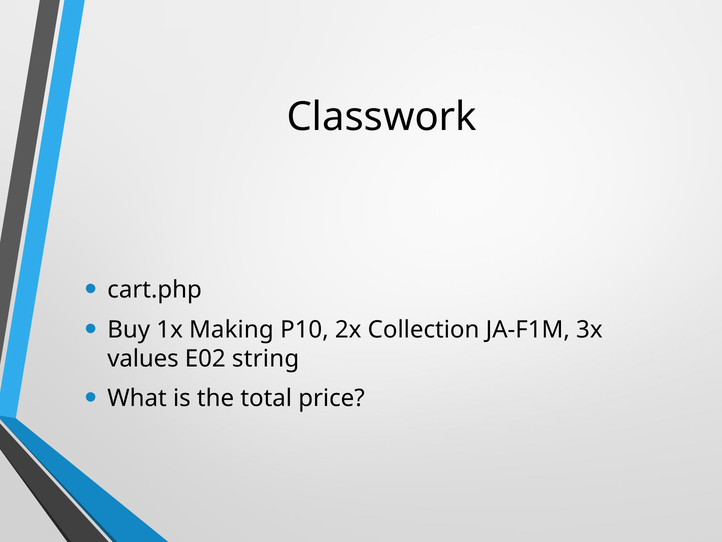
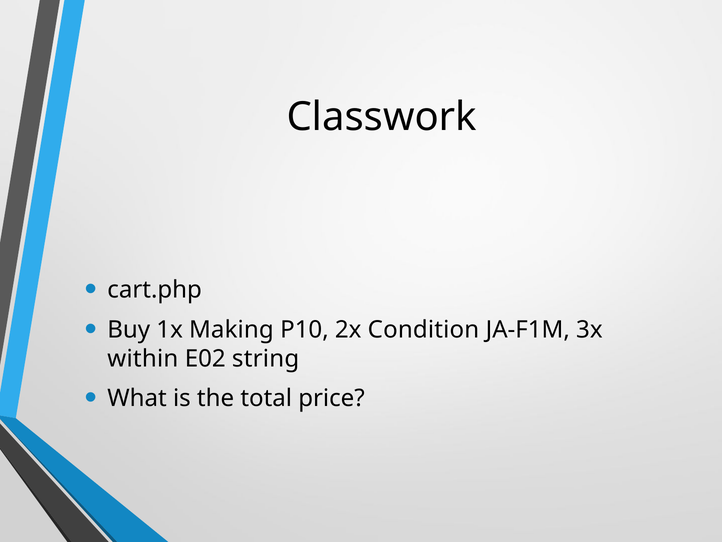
Collection: Collection -> Condition (423, 329)
values: values -> within (143, 358)
